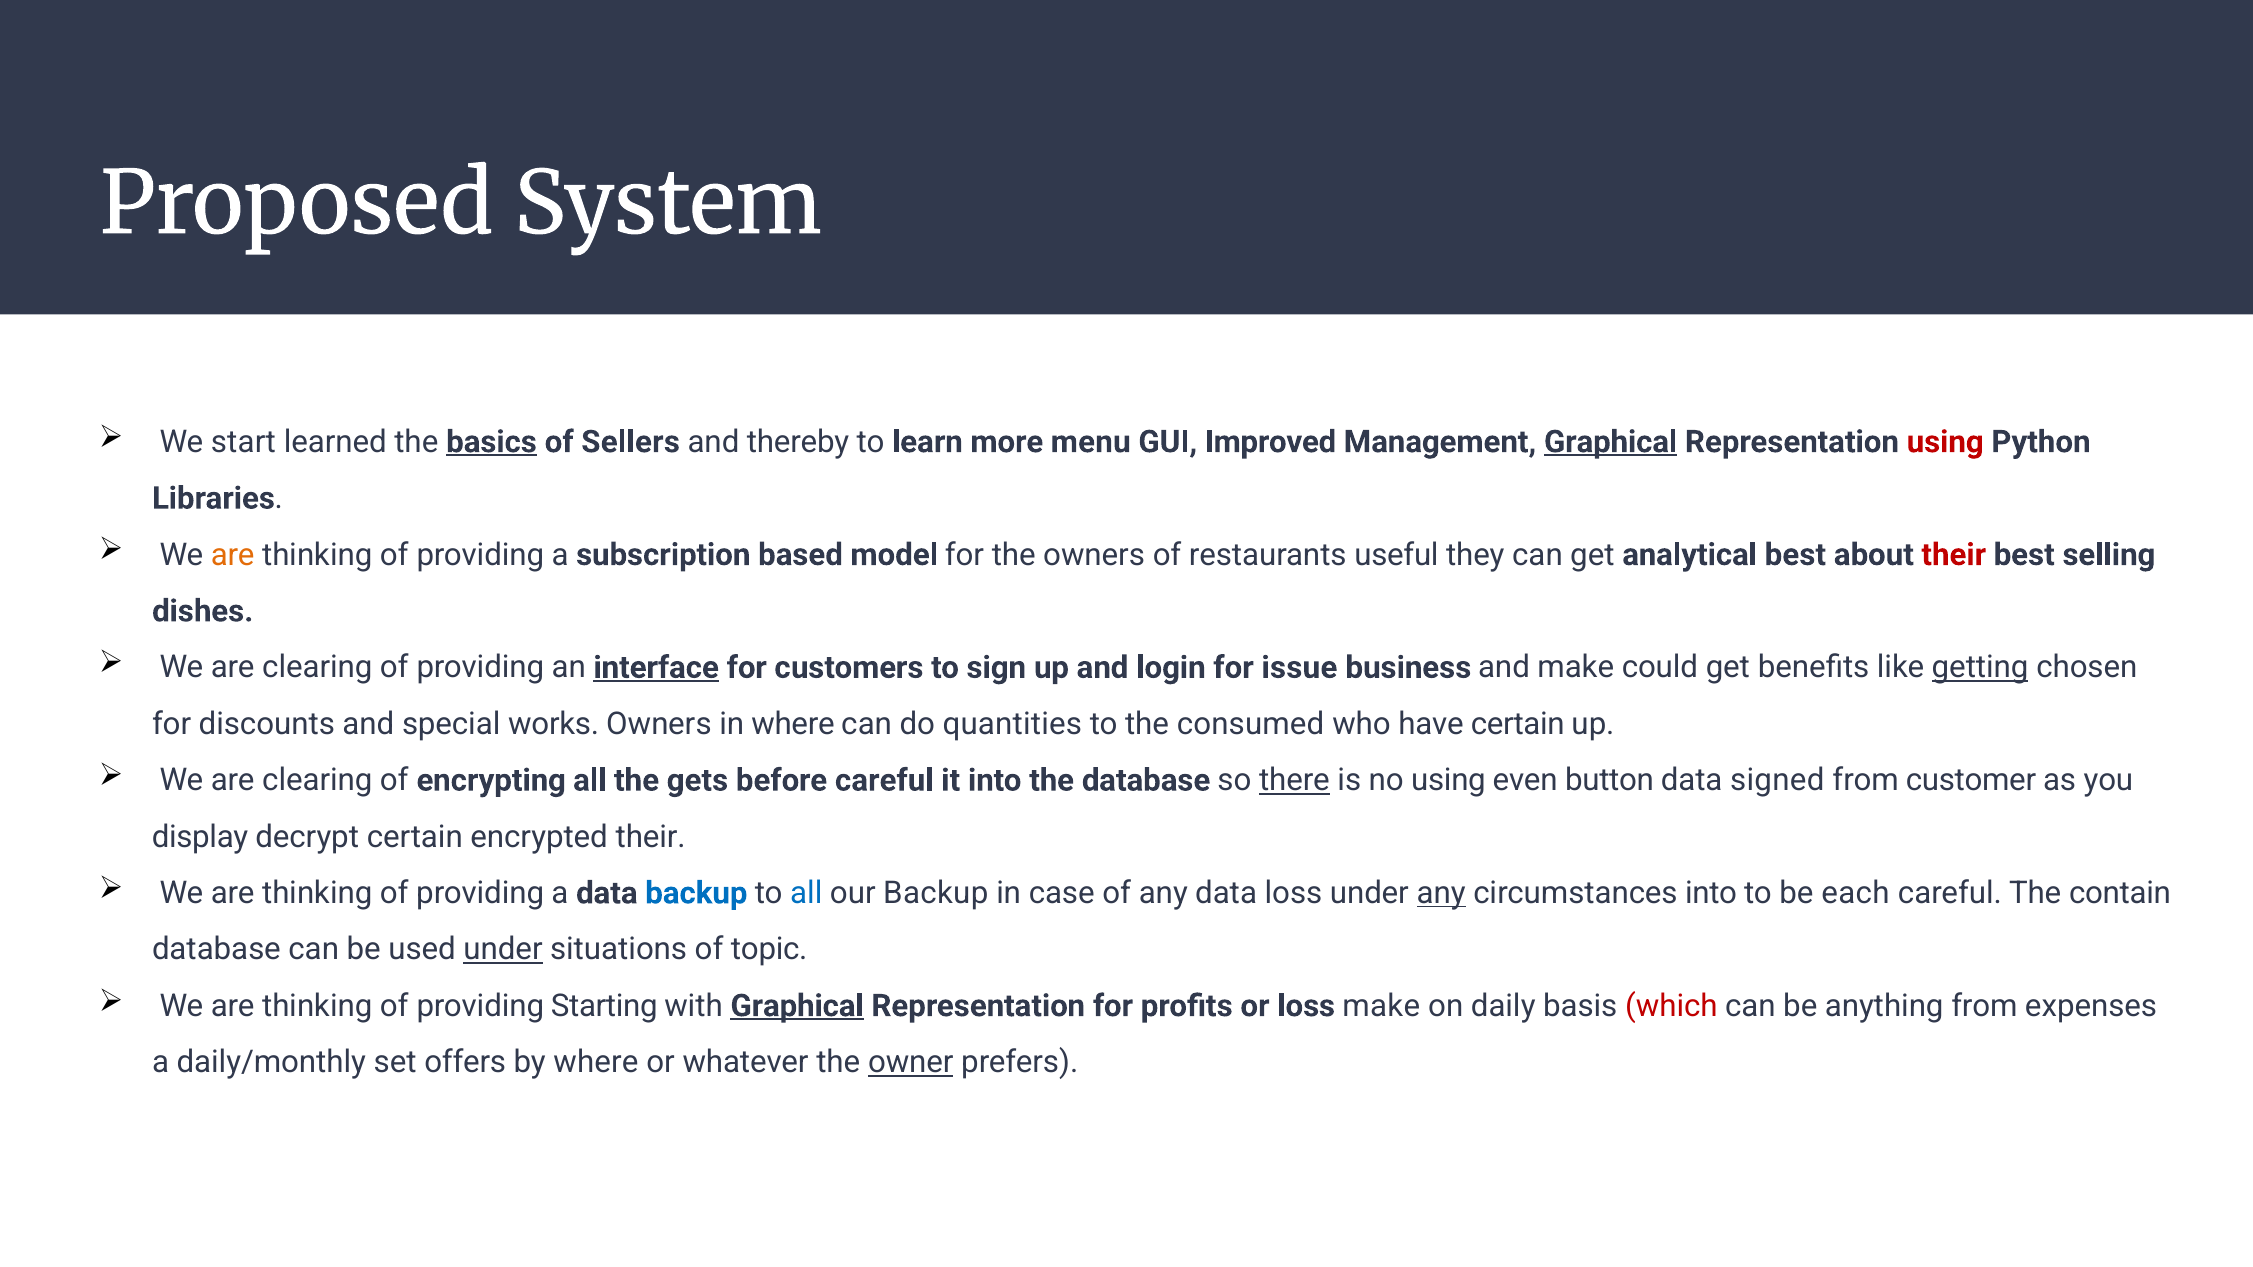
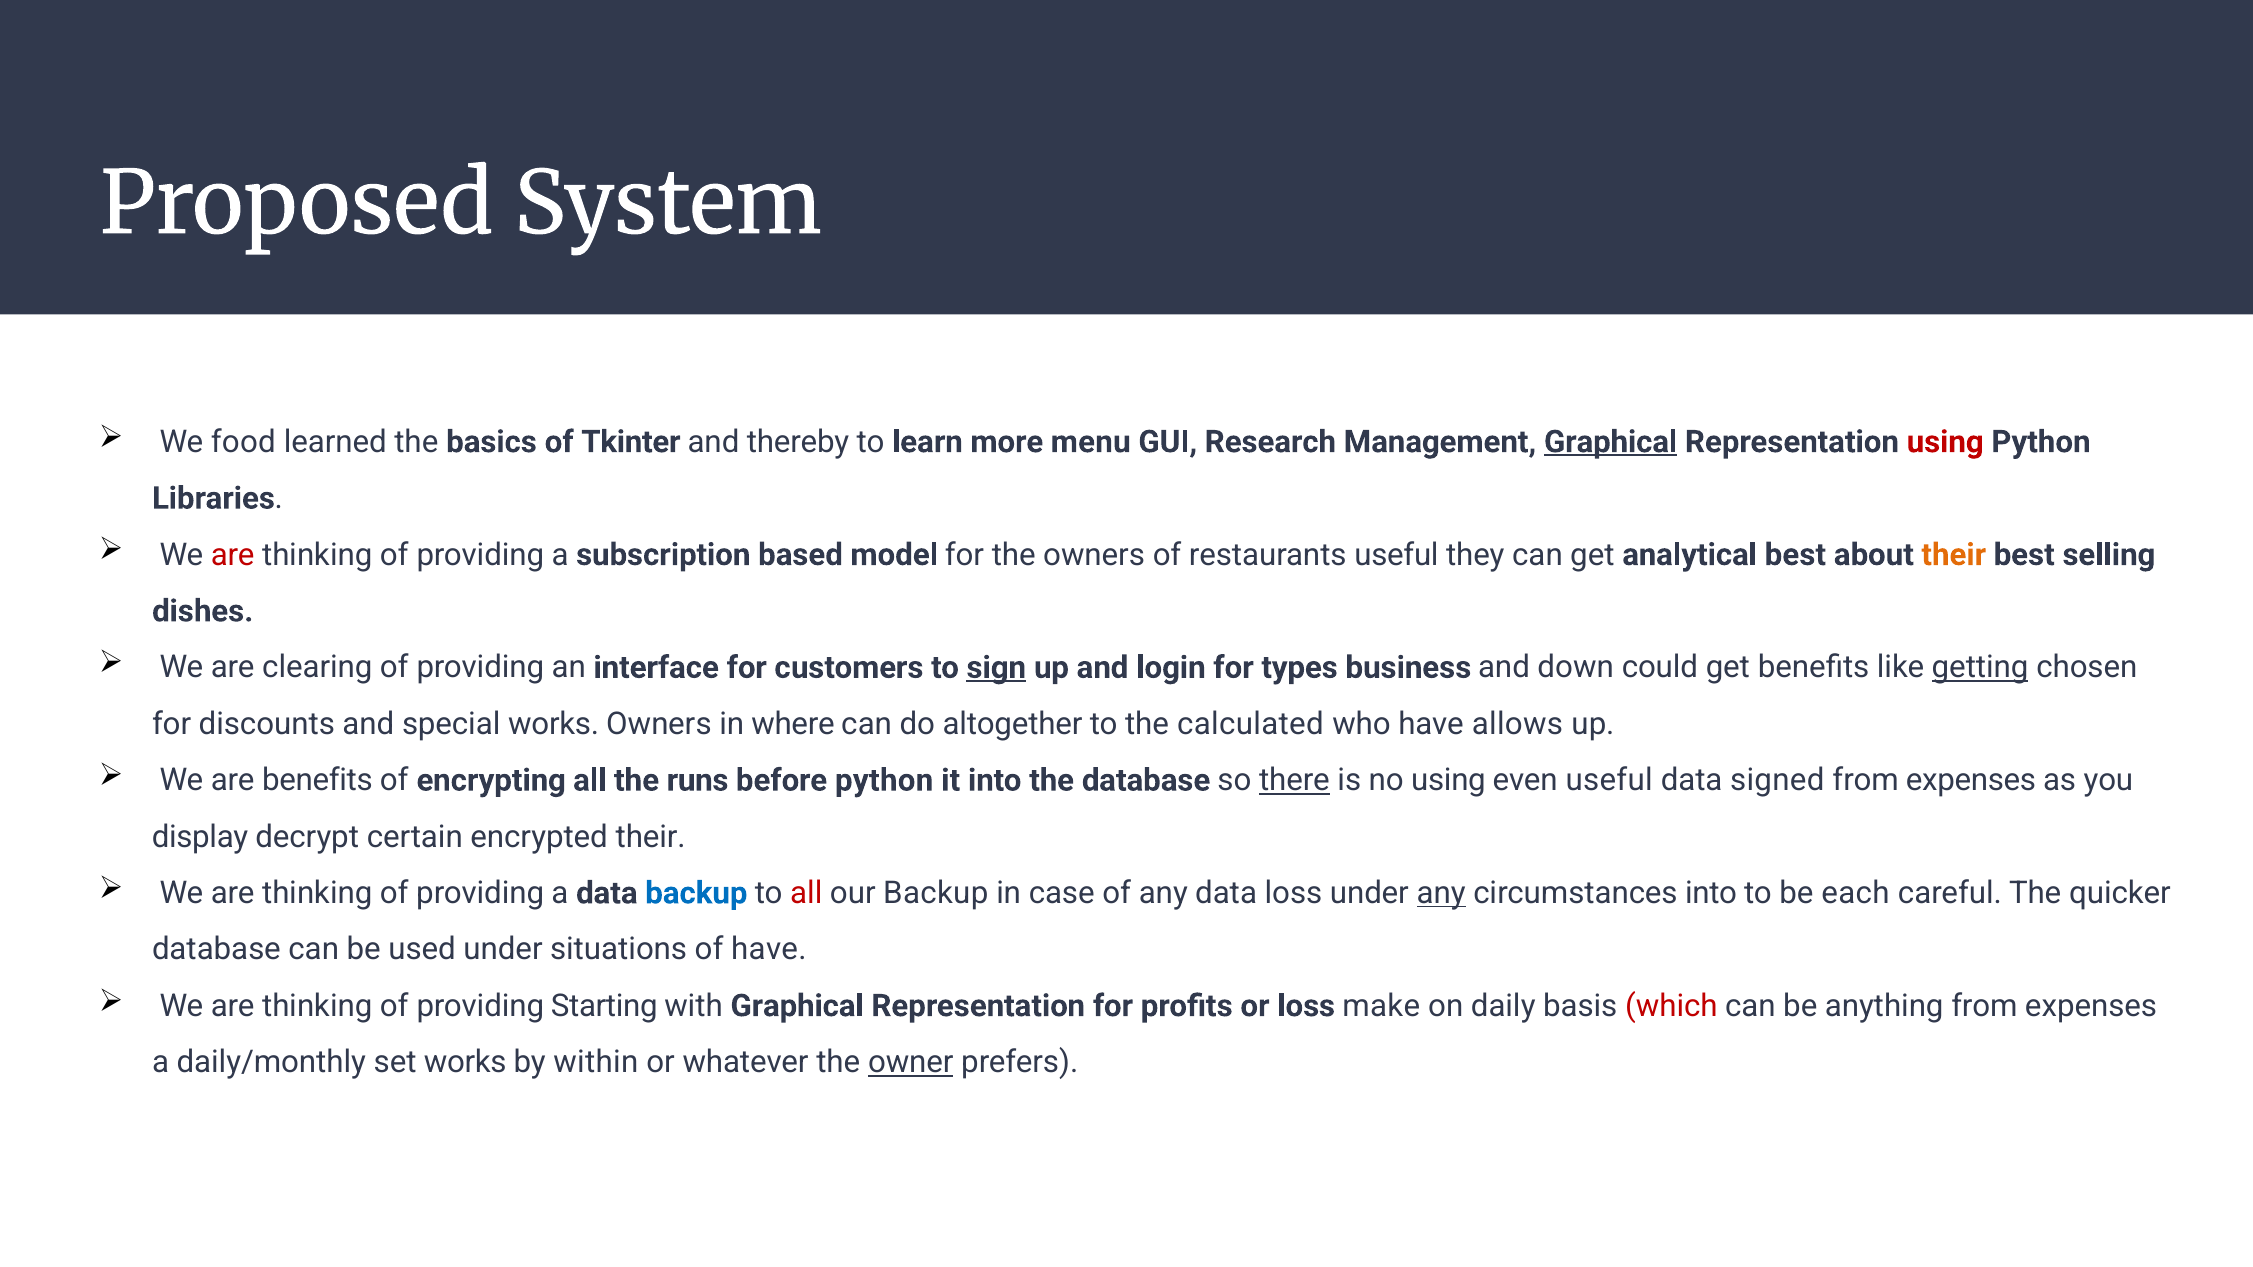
start: start -> food (243, 442)
basics underline: present -> none (491, 442)
Sellers: Sellers -> Tkinter (631, 442)
Improved: Improved -> Research (1270, 442)
are colour: orange -> red (233, 555)
their colour: red -> orange (1954, 555)
interface underline: present -> none (656, 668)
sign underline: none -> present (996, 668)
issue: issue -> types (1300, 668)
and make: make -> down (1576, 668)
quantities: quantities -> altogether (1012, 724)
consumed: consumed -> calculated (1250, 724)
have certain: certain -> allows (1517, 724)
clearing: clearing -> benefits (317, 781)
gets: gets -> runs (698, 781)
before careful: careful -> python (884, 781)
even button: button -> useful (1609, 781)
customer: customer -> expenses (1971, 781)
all colour: blue -> red (806, 893)
contain: contain -> quicker (2120, 893)
under underline: present -> none (503, 950)
of topic: topic -> have (769, 950)
Graphical underline: present -> none (797, 1006)
set offers: offers -> works (465, 1063)
by where: where -> within (596, 1063)
